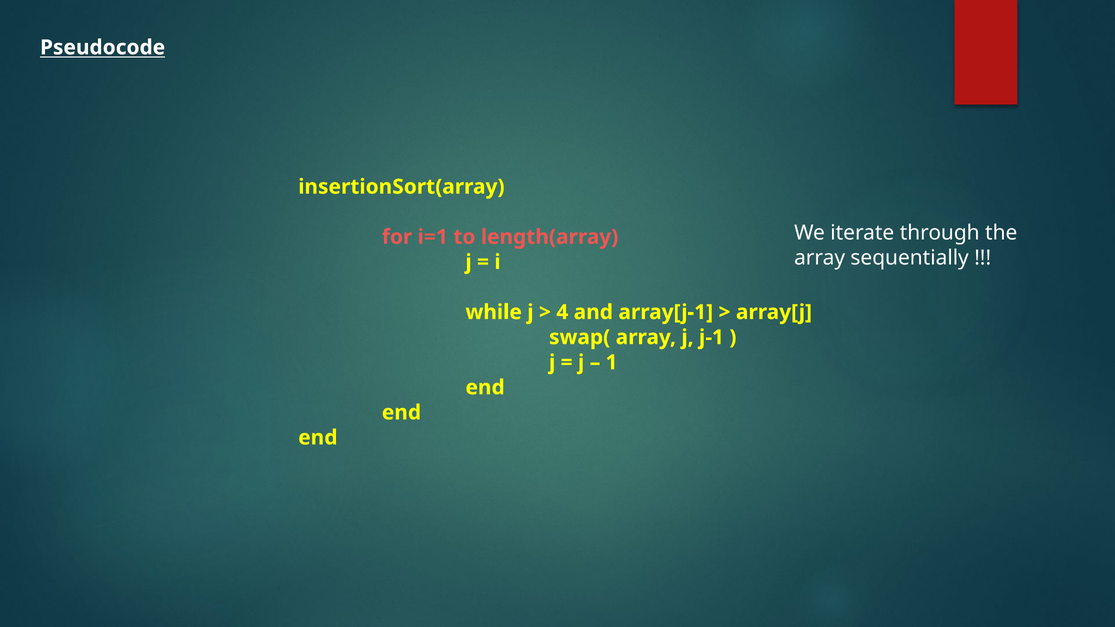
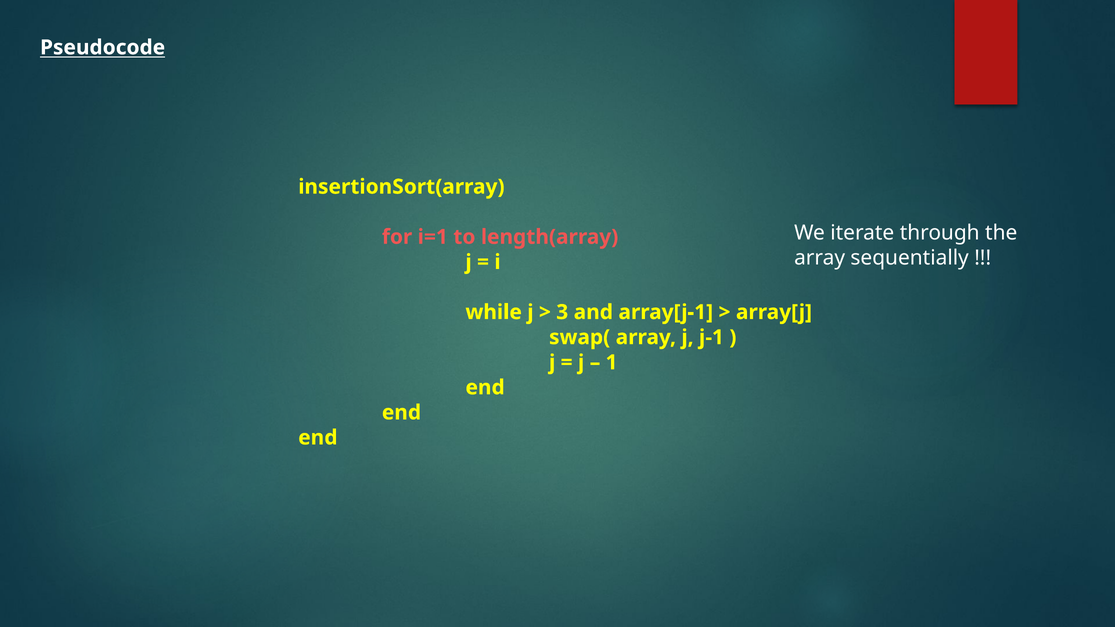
4: 4 -> 3 (562, 312)
